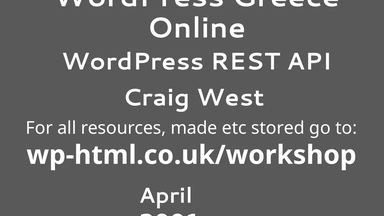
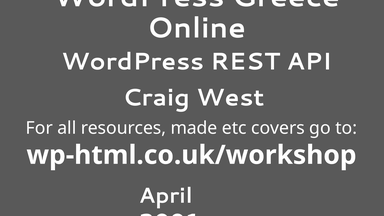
stored: stored -> covers (278, 128)
